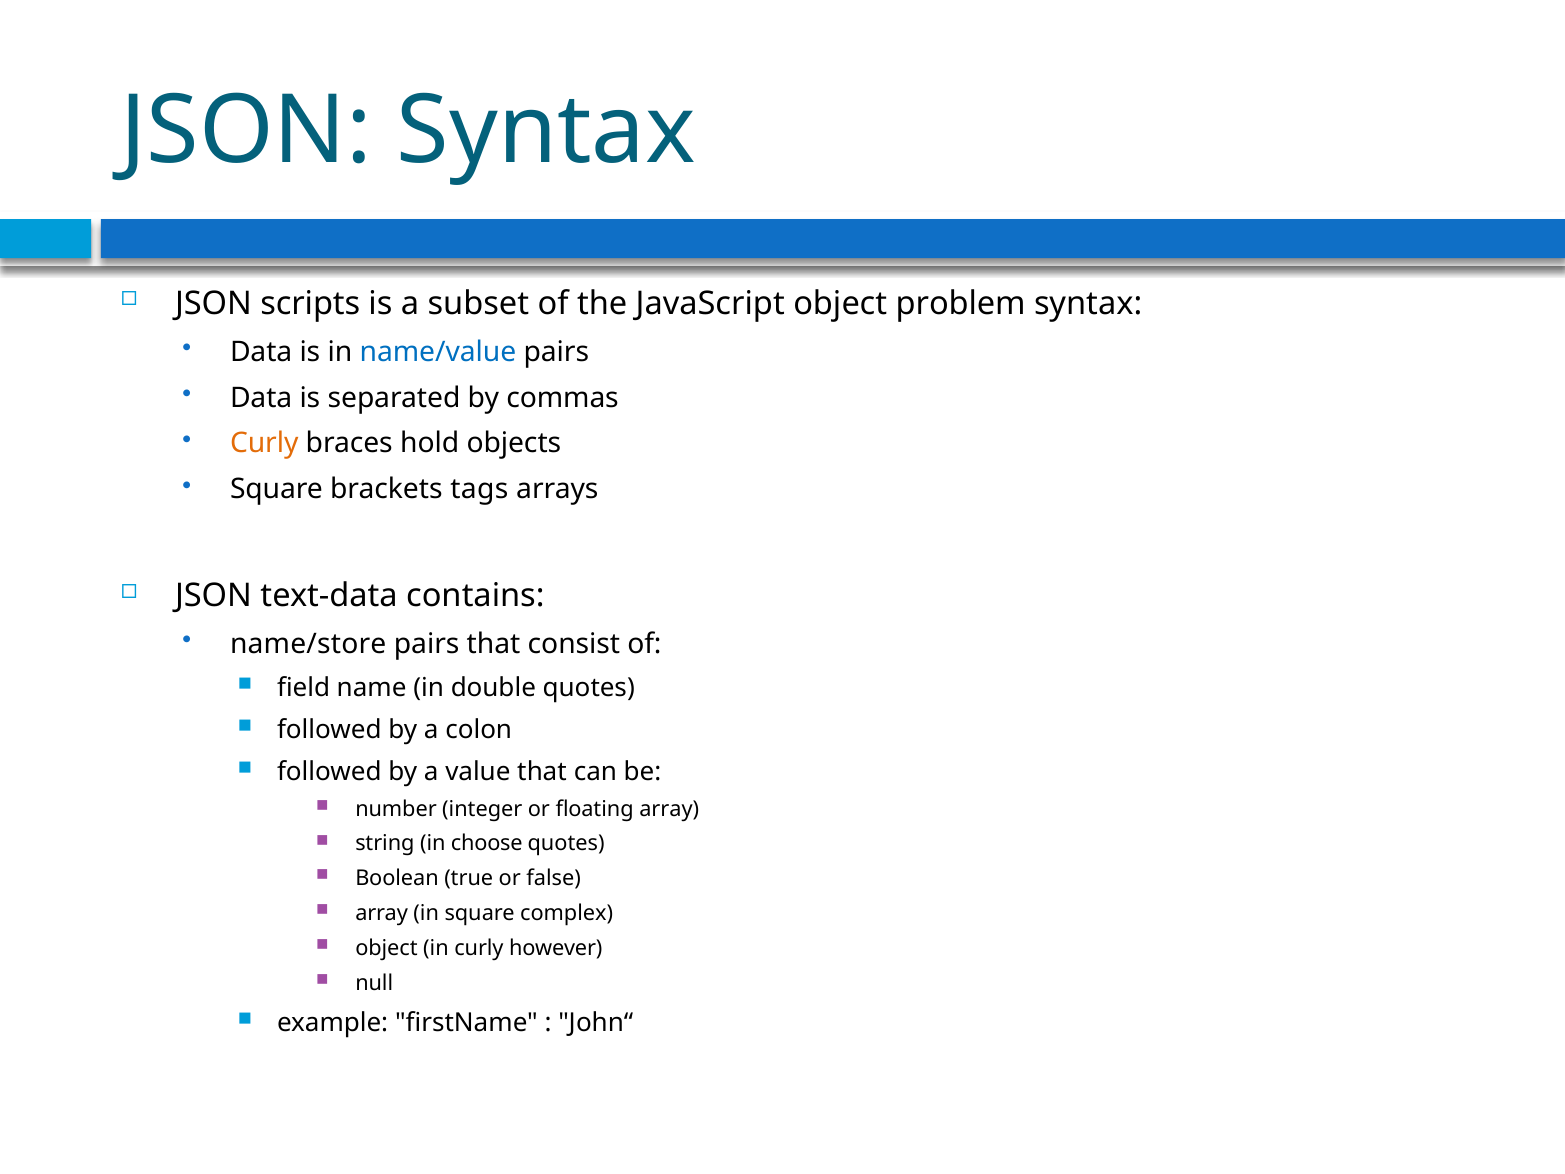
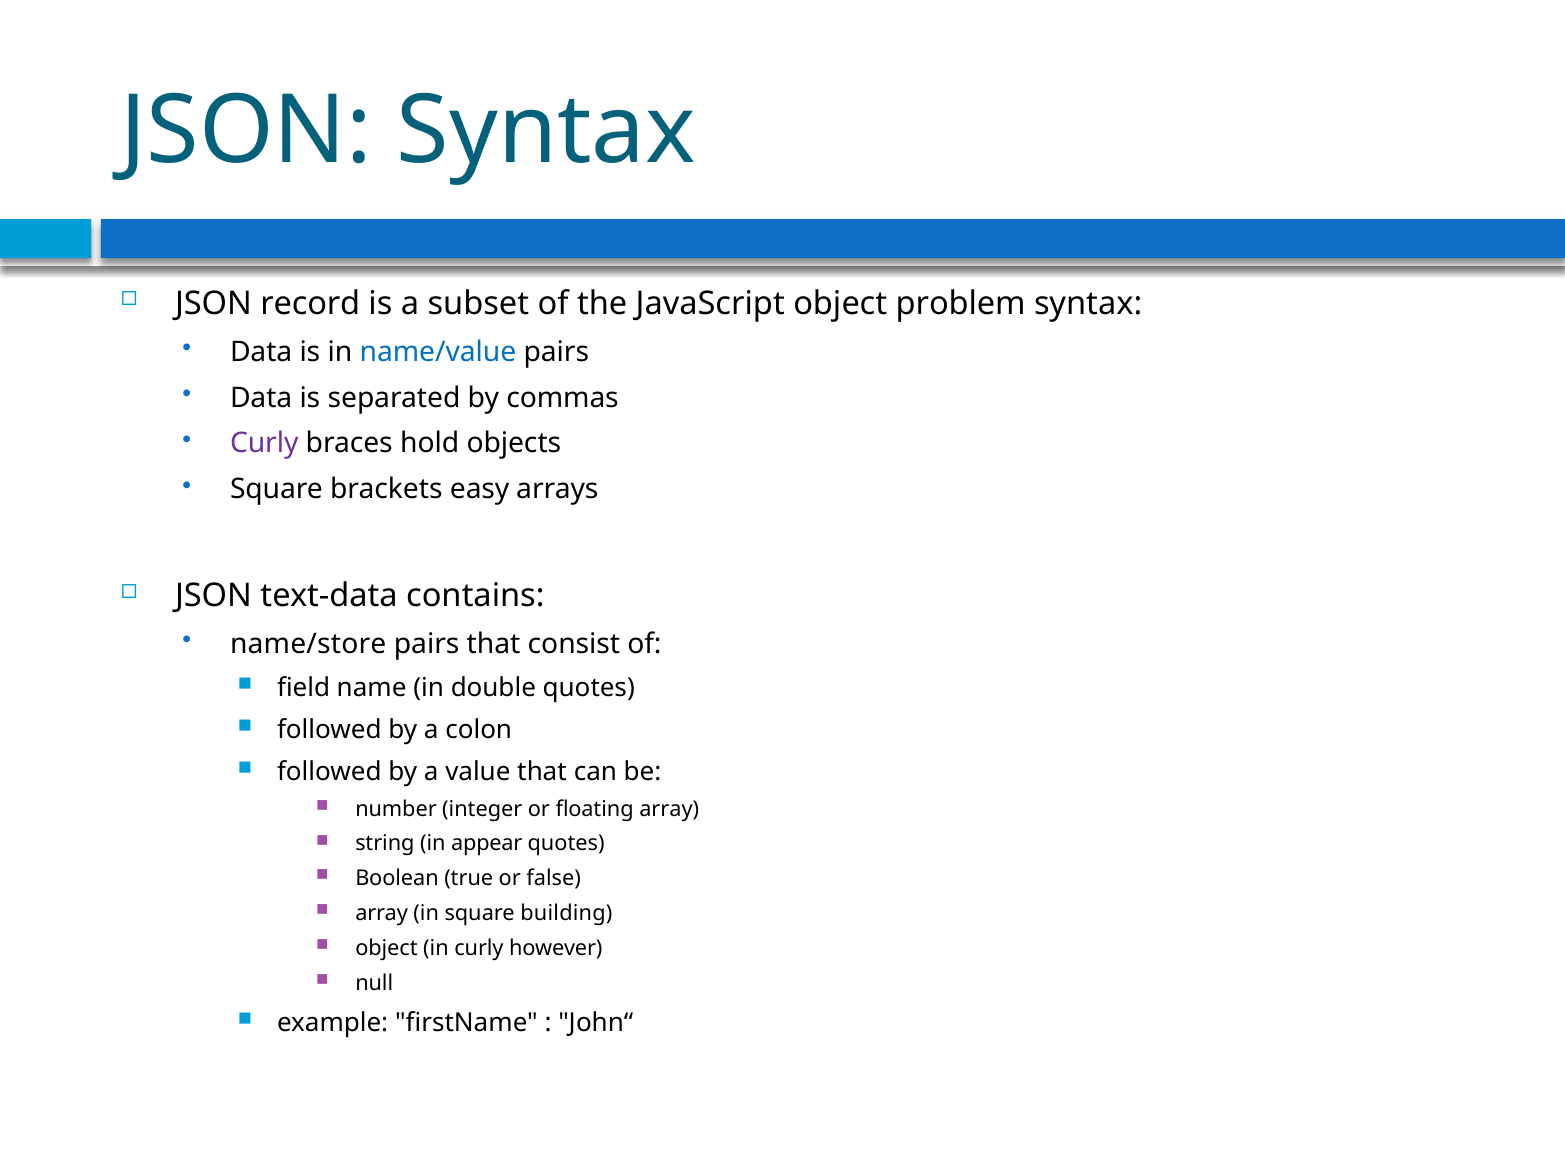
scripts: scripts -> record (310, 304)
Curly colour: orange -> purple (264, 444)
tags: tags -> easy (480, 489)
choose: choose -> appear (487, 844)
complex: complex -> building (566, 913)
